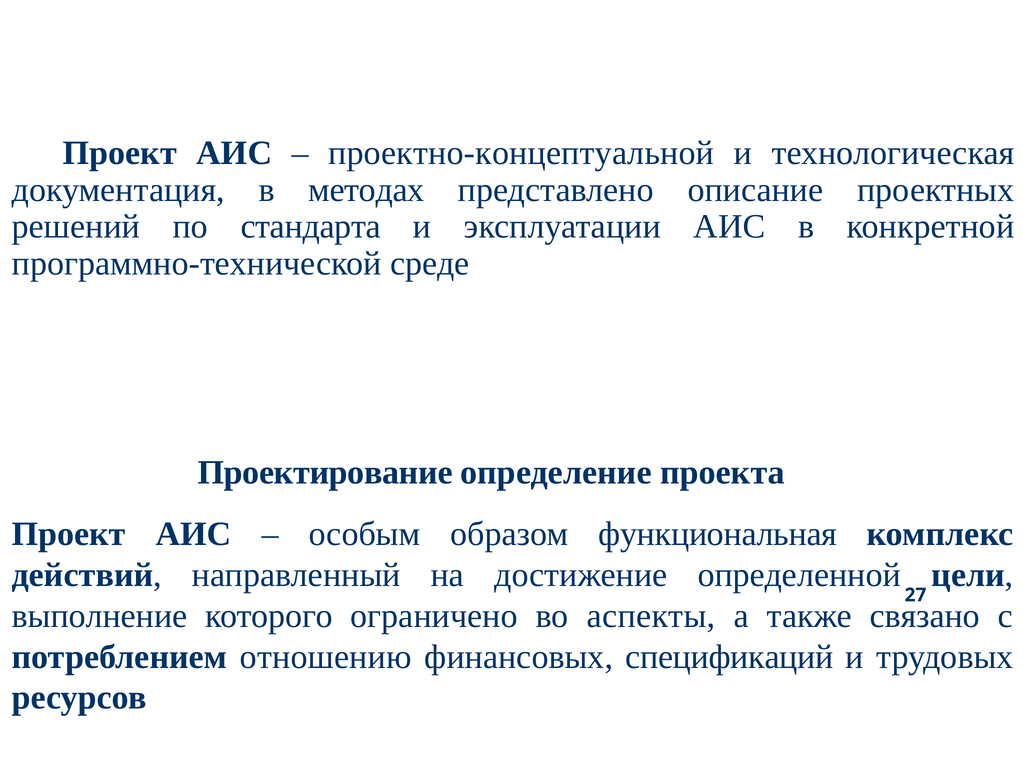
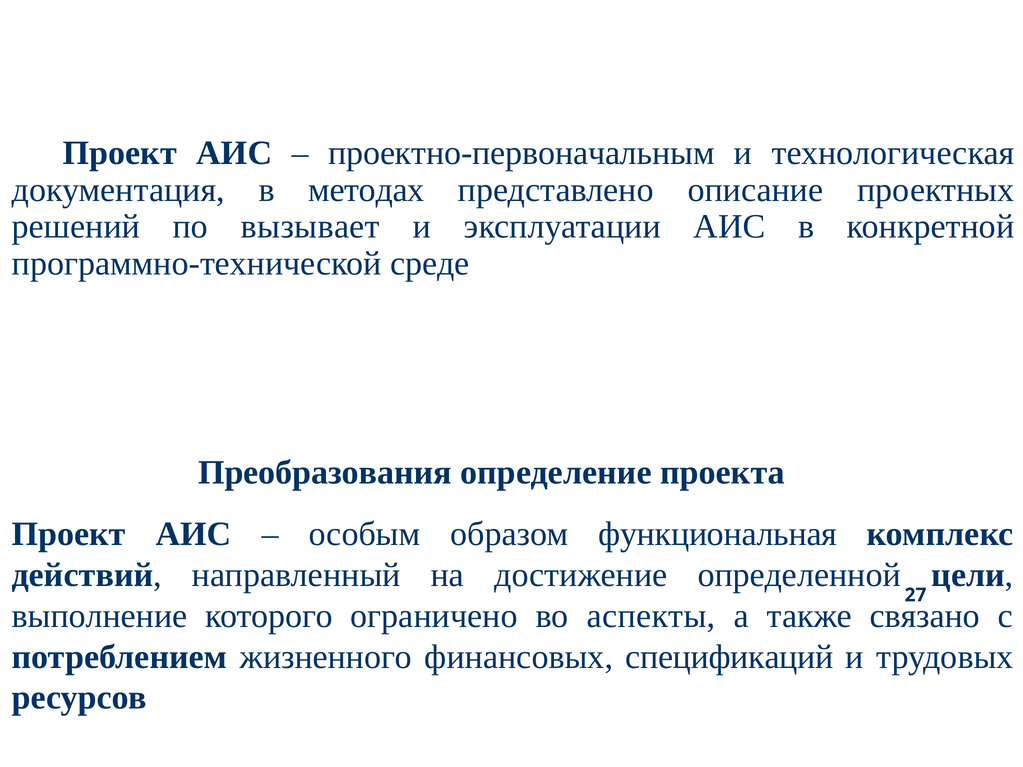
проектно-концептуальной: проектно-концептуальной -> проектно-первоначальным (521, 153)
стандарта: стандарта -> вызывает (310, 227)
Проектирование: Проектирование -> Преобразования (325, 473)
отношению: отношению -> жизненного (326, 657)
